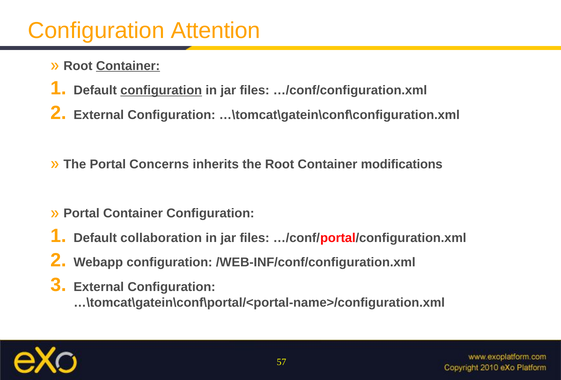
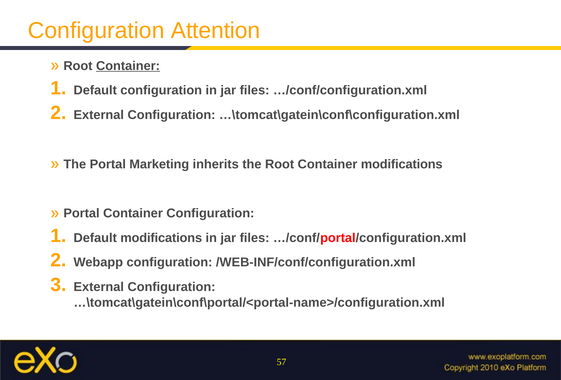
configuration underline: present -> none (161, 90)
Concerns: Concerns -> Marketing (159, 164)
Default collaboration: collaboration -> modifications (161, 238)
